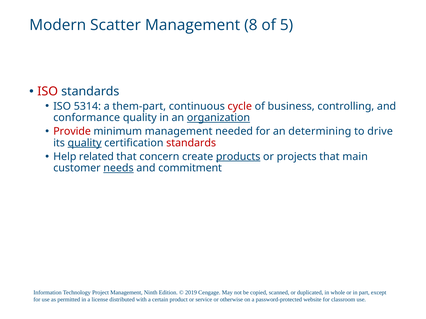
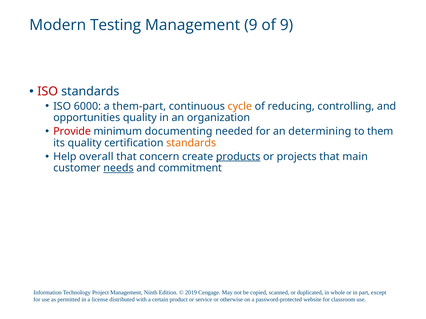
Scatter: Scatter -> Testing (116, 25)
Management 8: 8 -> 9 (251, 25)
of 5: 5 -> 9 (287, 25)
5314: 5314 -> 6000 (87, 106)
cycle colour: red -> orange (240, 106)
business: business -> reducing (291, 106)
conformance: conformance -> opportunities (87, 118)
organization underline: present -> none (218, 118)
minimum management: management -> documenting (179, 132)
drive: drive -> them (380, 132)
quality underline: present -> none (85, 143)
standards colour: red -> orange (191, 143)
related: related -> overall (96, 157)
